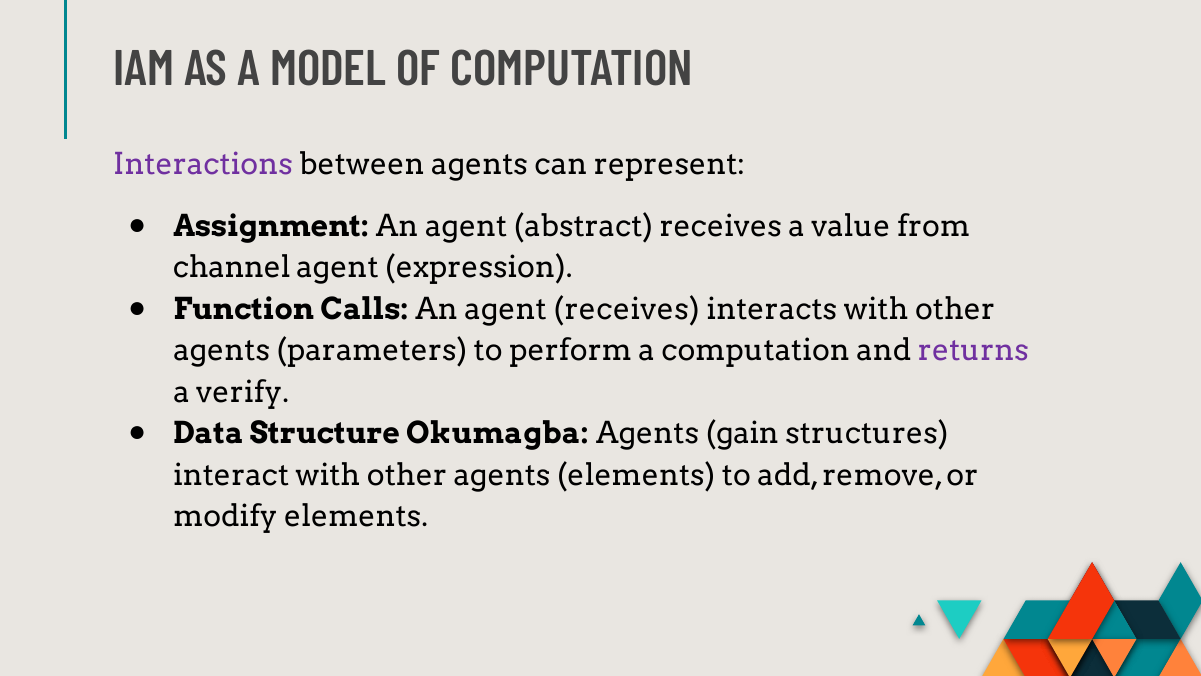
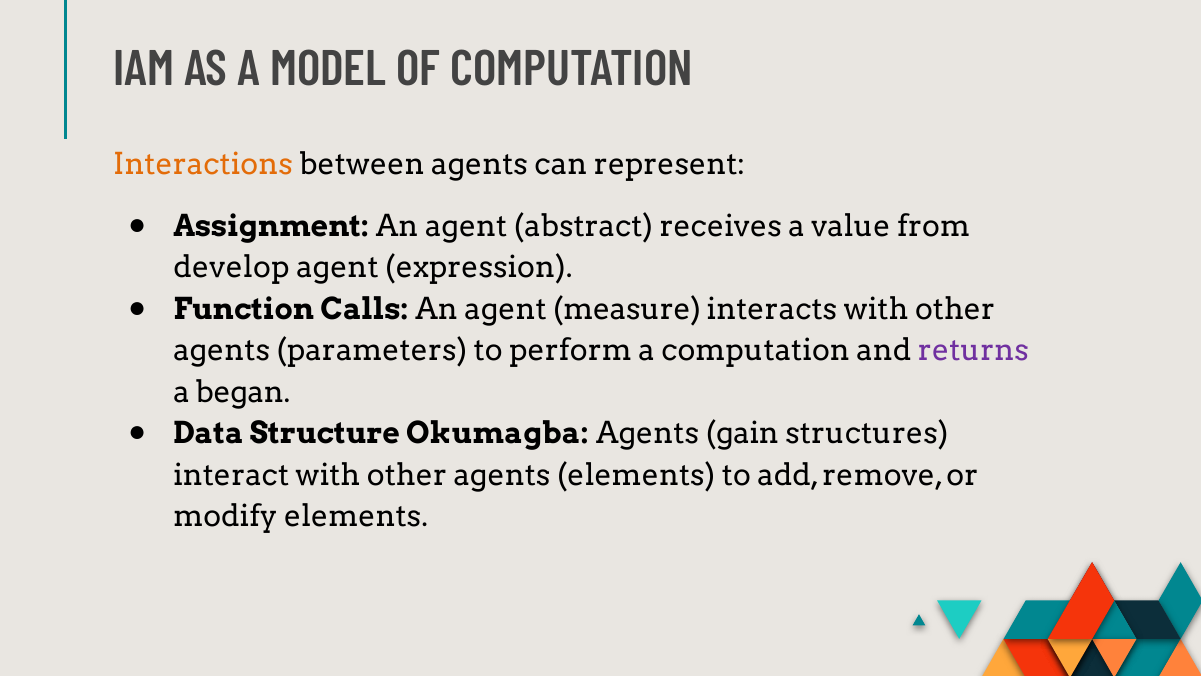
Interactions colour: purple -> orange (203, 165)
channel: channel -> develop (231, 268)
agent receives: receives -> measure (627, 309)
verify: verify -> began (243, 392)
